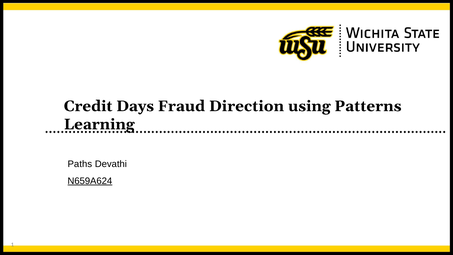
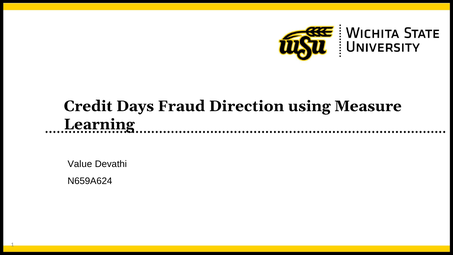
Patterns: Patterns -> Measure (368, 106)
Paths: Paths -> Value (80, 164)
N659A624 underline: present -> none (90, 181)
